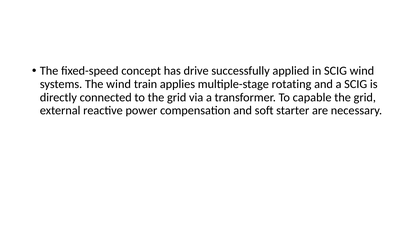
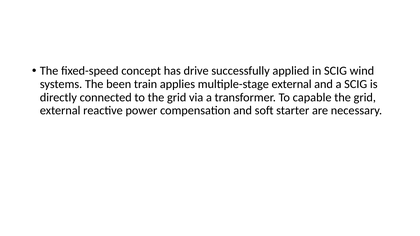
The wind: wind -> been (119, 84)
multiple-stage rotating: rotating -> external (292, 84)
